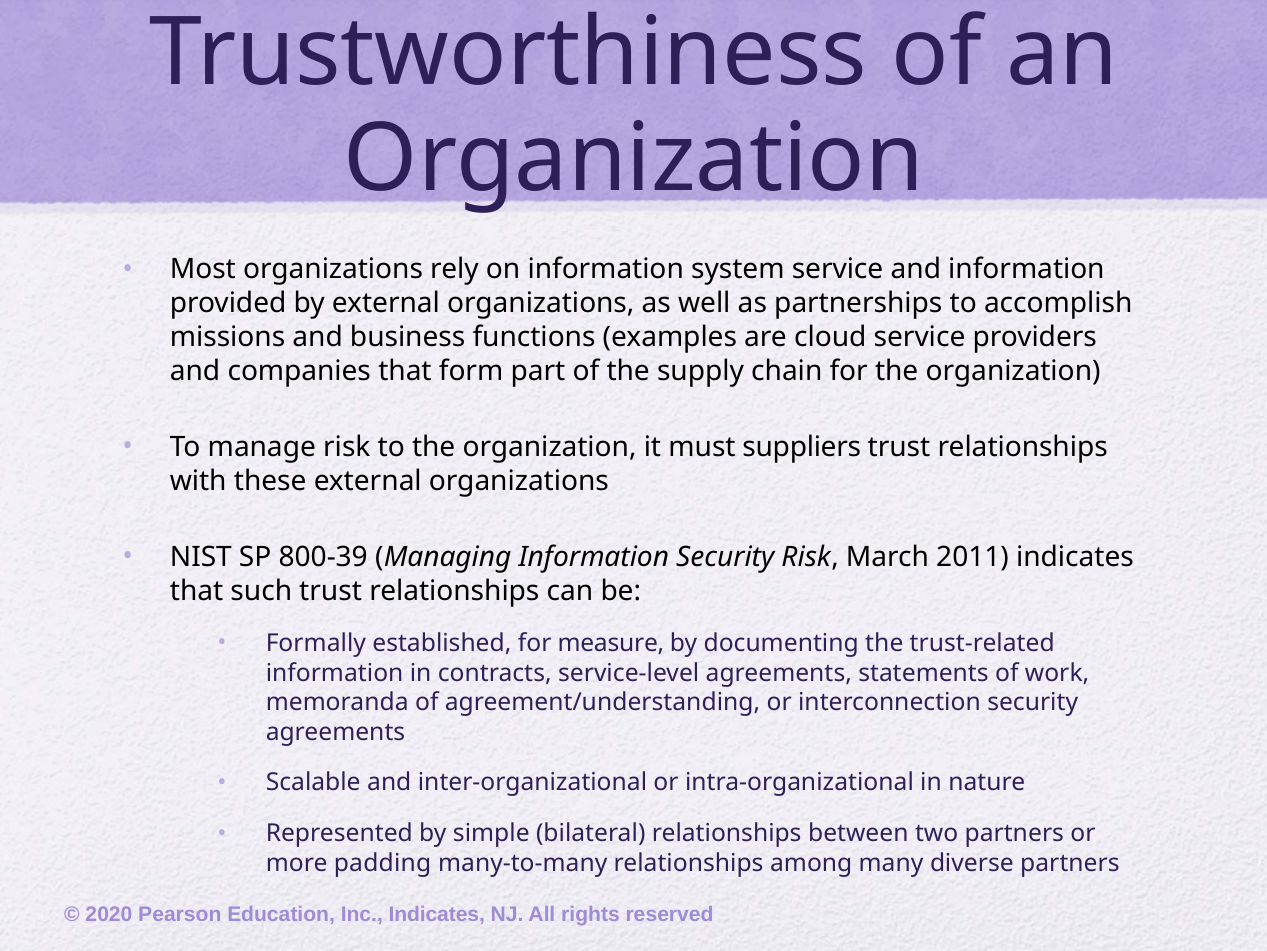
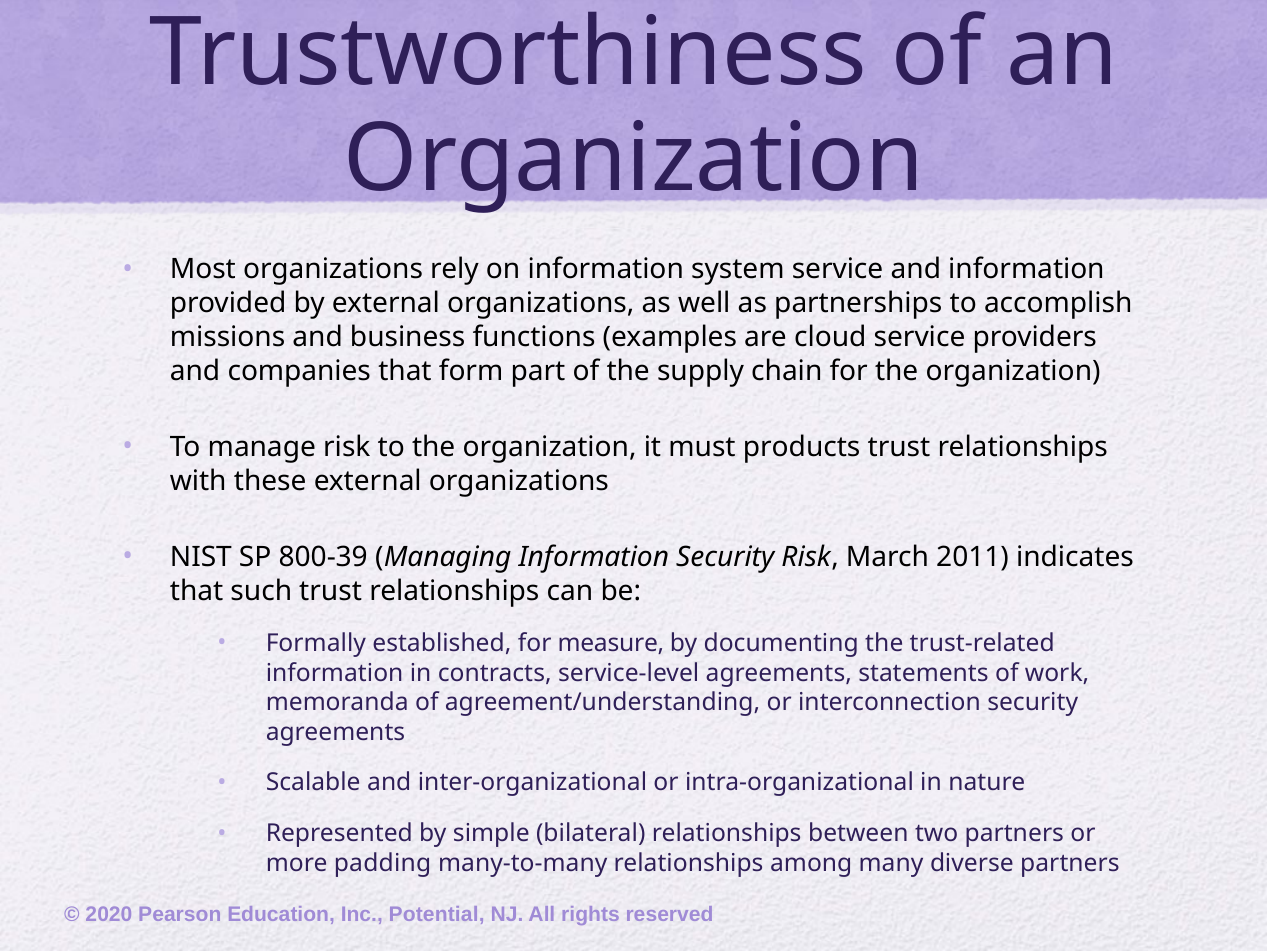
suppliers: suppliers -> products (802, 447)
Inc Indicates: Indicates -> Potential (437, 914)
